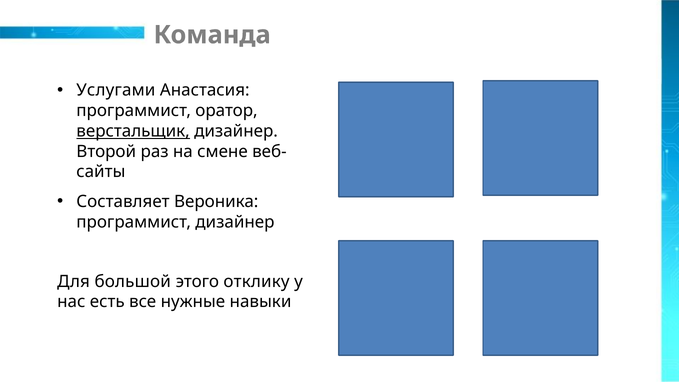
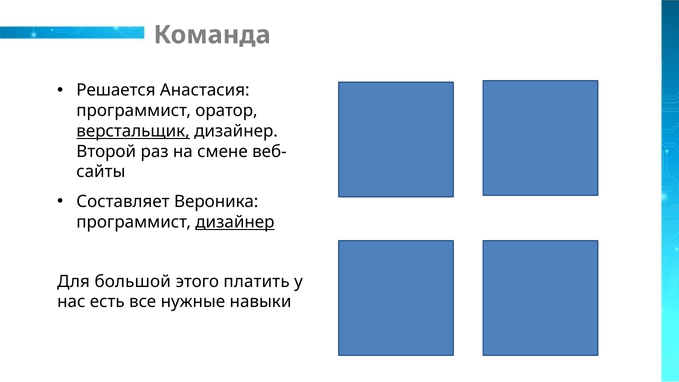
Услугами: Услугами -> Решается (116, 90)
дизайнер underline: none -> present (235, 222)
отклику: отклику -> платить (257, 281)
